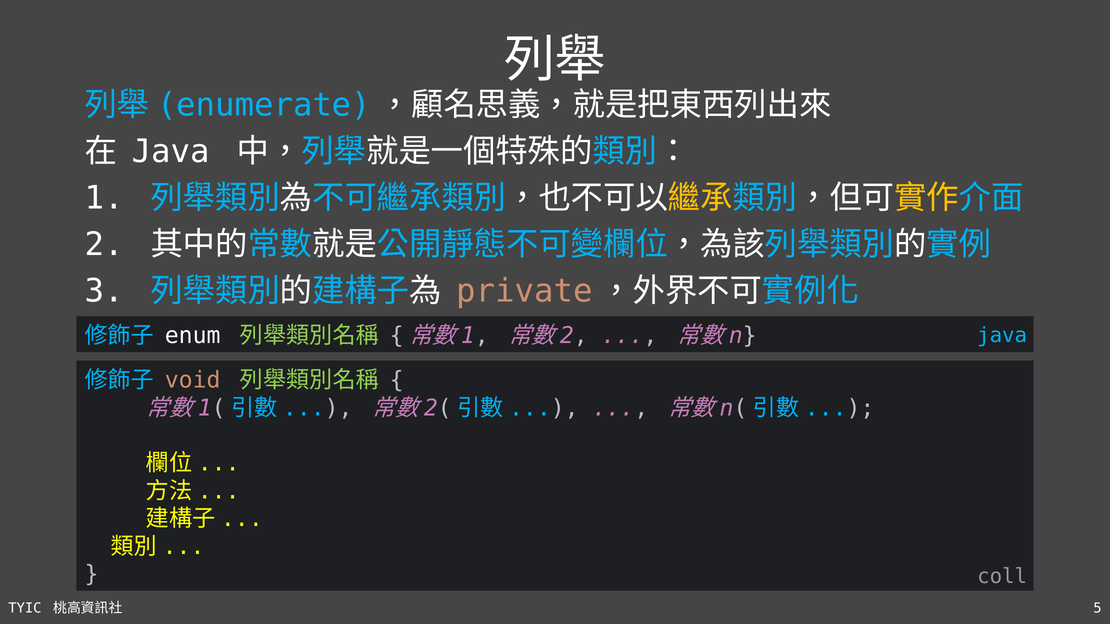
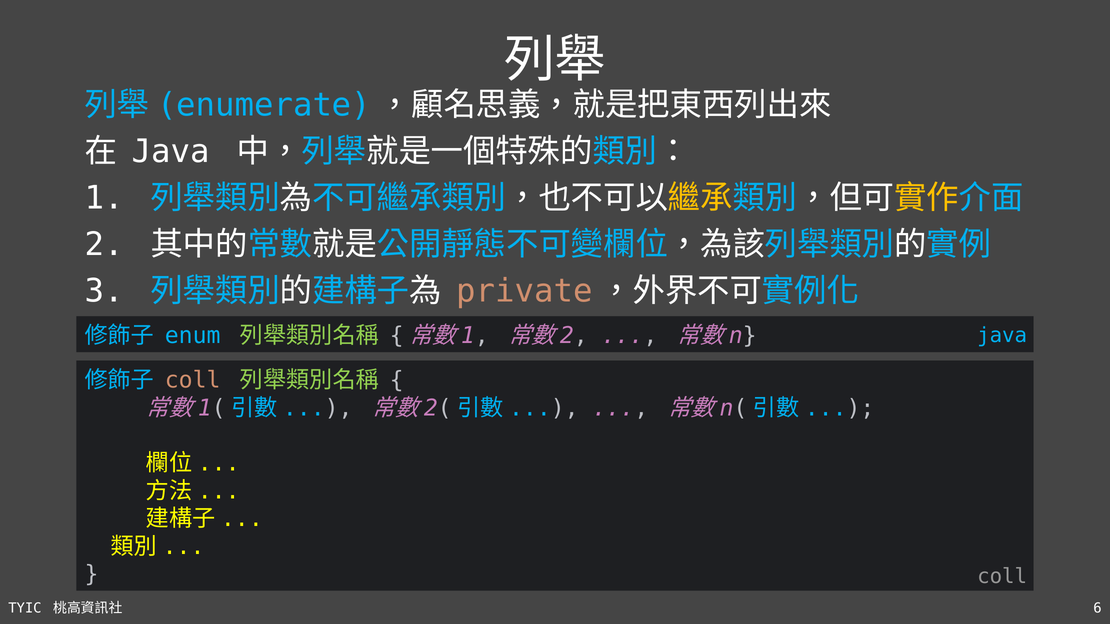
enum colour: white -> light blue (193, 336)
void: void -> coll (193, 380)
5: 5 -> 6 (1097, 609)
